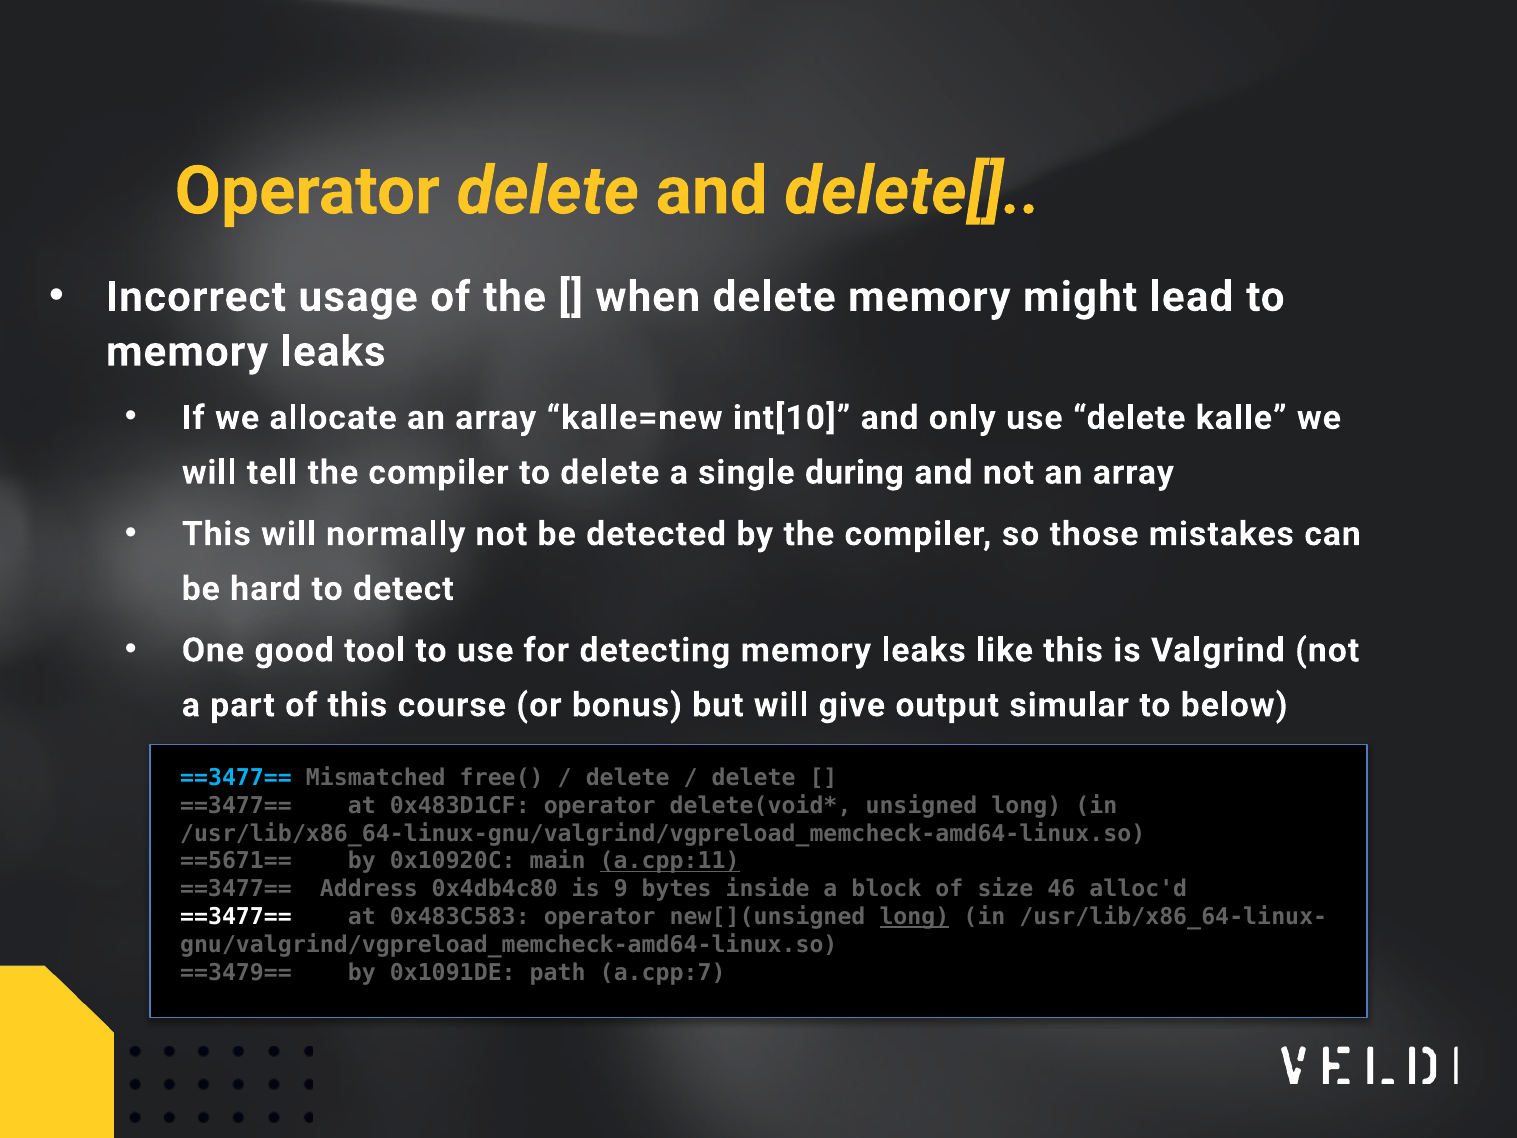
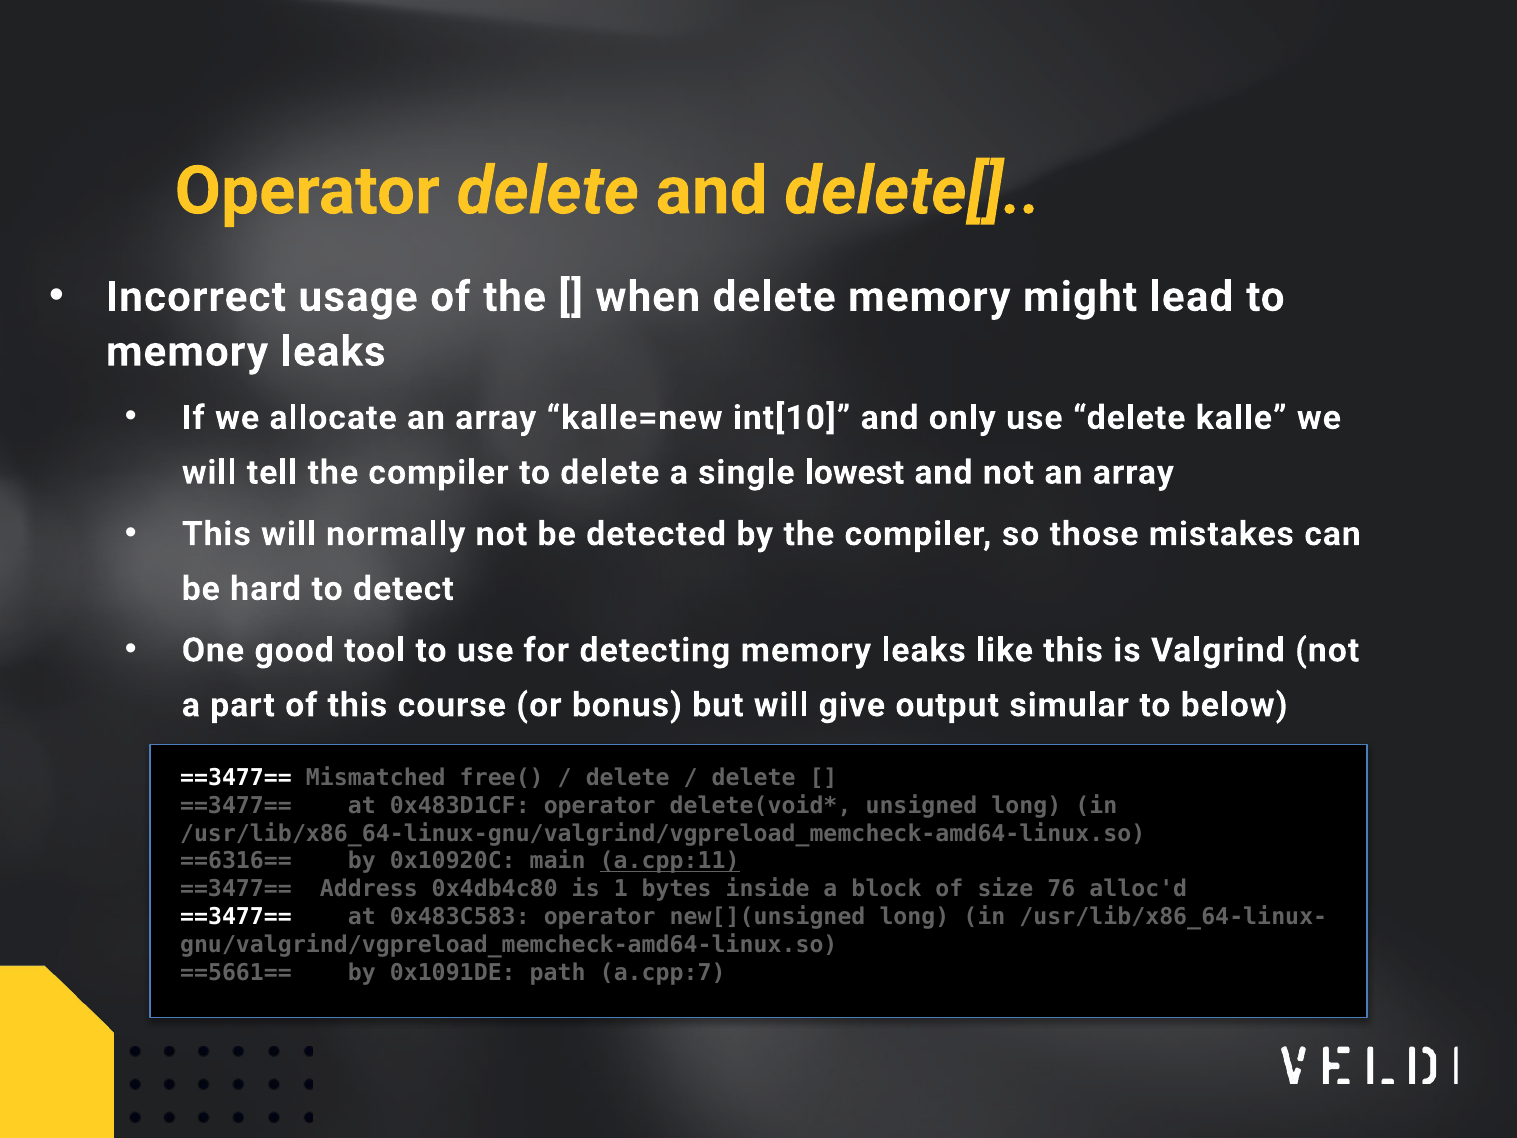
during: during -> lowest (855, 472)
==3477== colour: light blue -> white (236, 778)
==5671==: ==5671== -> ==6316== (236, 861)
9: 9 -> 1 (621, 889)
46: 46 -> 76 (1061, 889)
long underline: present -> none (914, 917)
==3479==: ==3479== -> ==5661== (236, 972)
